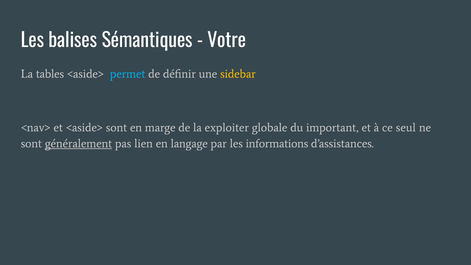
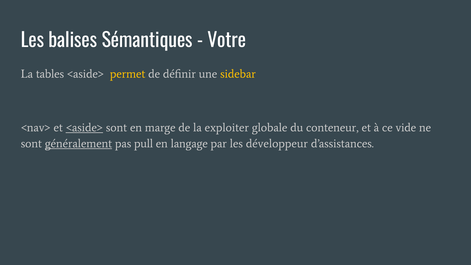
permet colour: light blue -> yellow (128, 74)
<aside> underline: none -> present (84, 127)
important: important -> conteneur (332, 127)
seul: seul -> vide (406, 127)
lien: lien -> pull (144, 144)
informations: informations -> développeur (277, 144)
